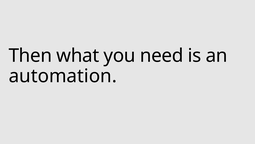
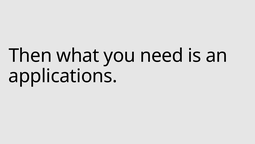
automation: automation -> applications (63, 76)
